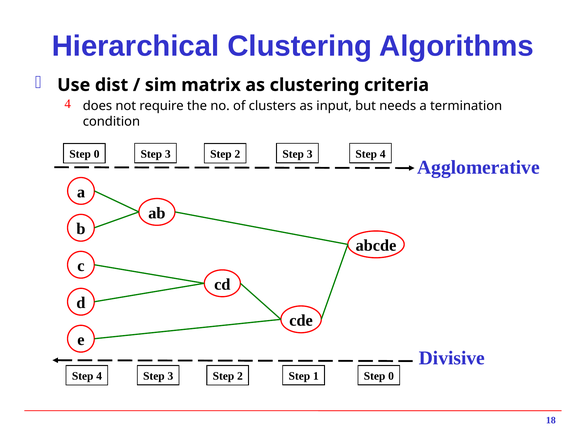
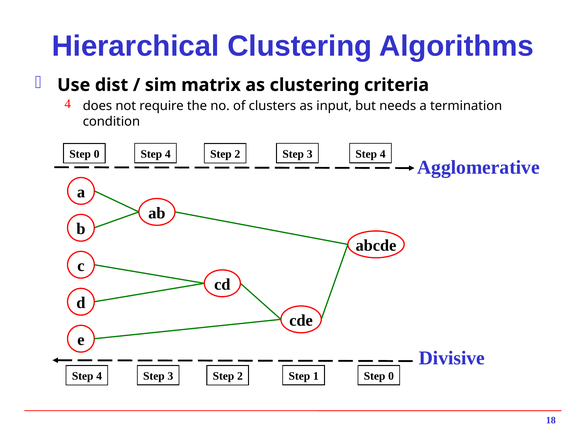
0 Step 3: 3 -> 4 (168, 154)
